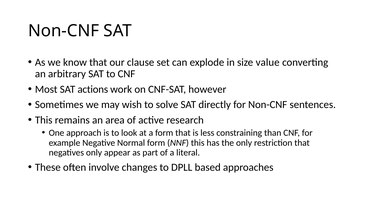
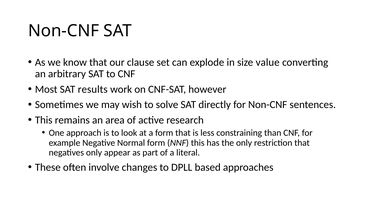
actions: actions -> results (93, 89)
